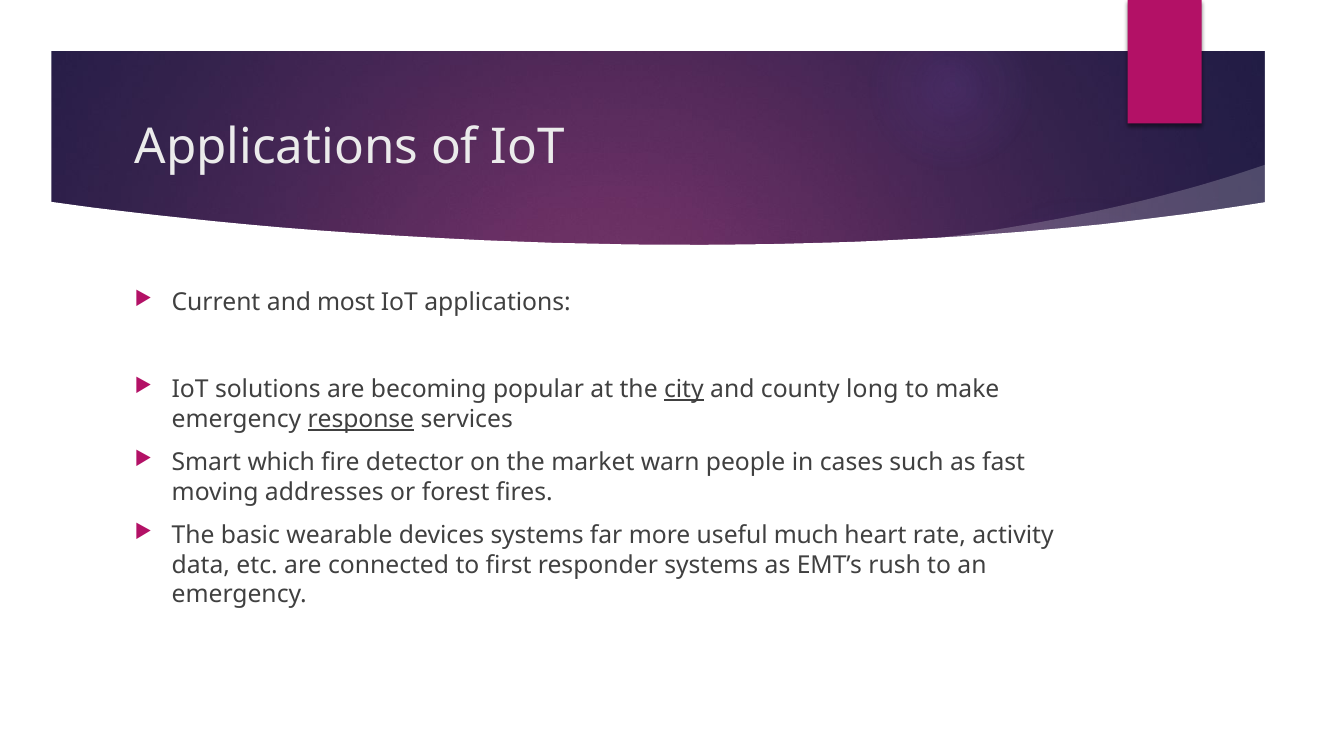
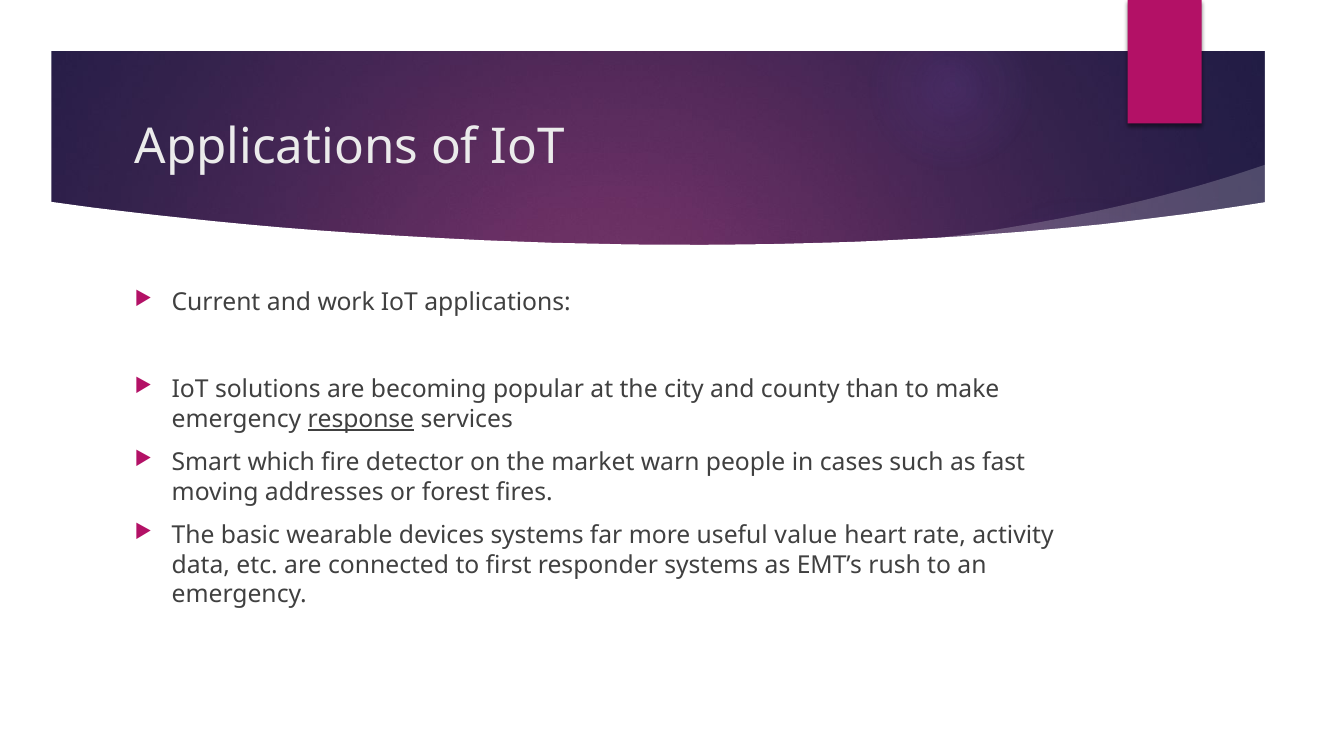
most: most -> work (346, 303)
city underline: present -> none (684, 389)
long: long -> than (873, 389)
much: much -> value (806, 535)
